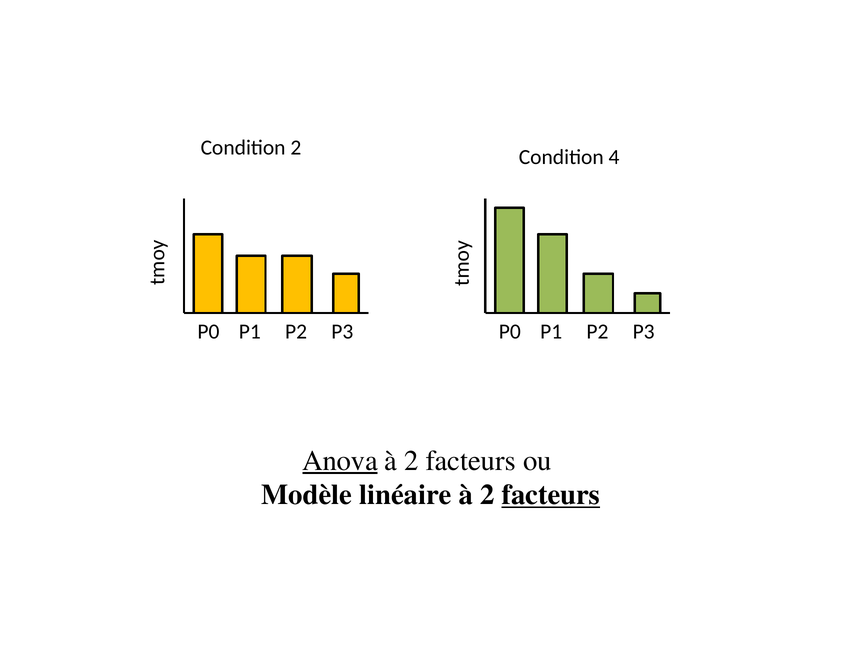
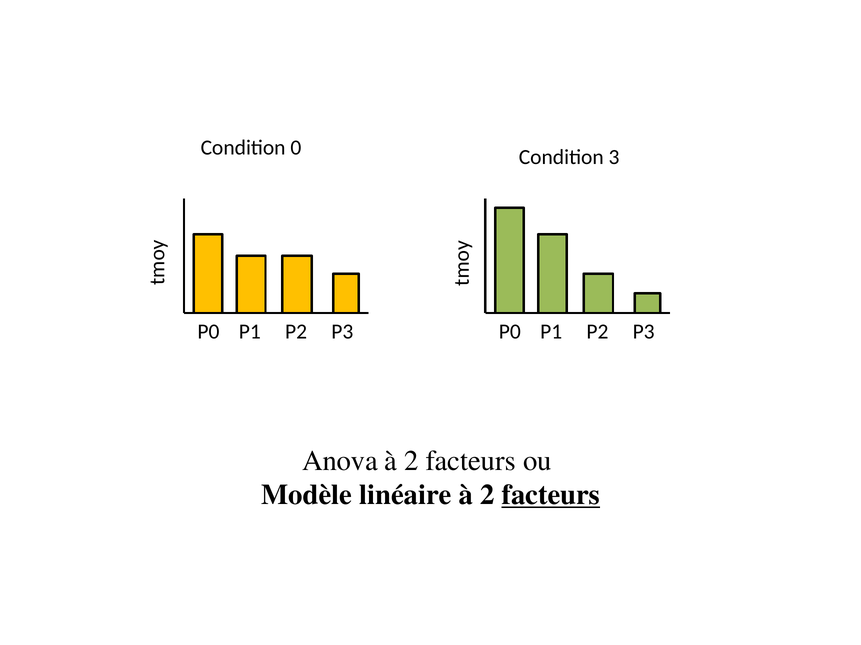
Condition 2: 2 -> 0 (296, 148)
4: 4 -> 3 (614, 157)
Anova underline: present -> none (340, 461)
